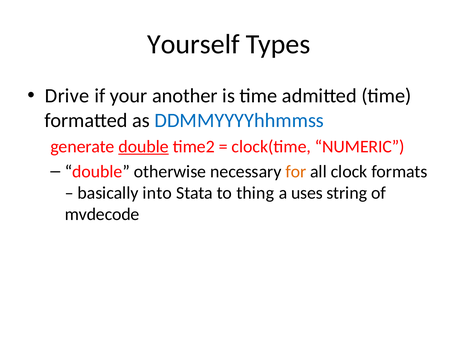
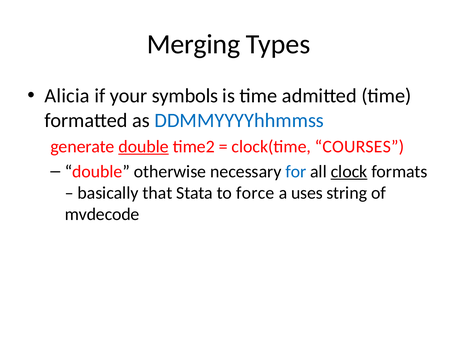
Yourself: Yourself -> Merging (194, 44)
Drive: Drive -> Alicia (67, 96)
another: another -> symbols (185, 96)
NUMERIC: NUMERIC -> COURSES (360, 147)
for colour: orange -> blue (296, 172)
clock underline: none -> present (349, 172)
into: into -> that (157, 193)
thing: thing -> force (255, 193)
